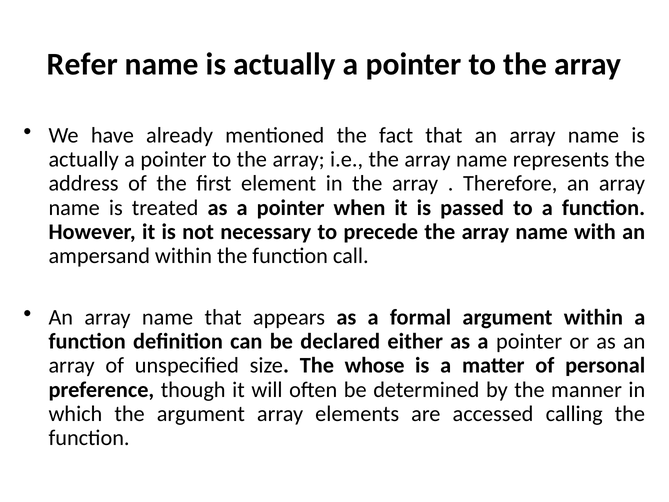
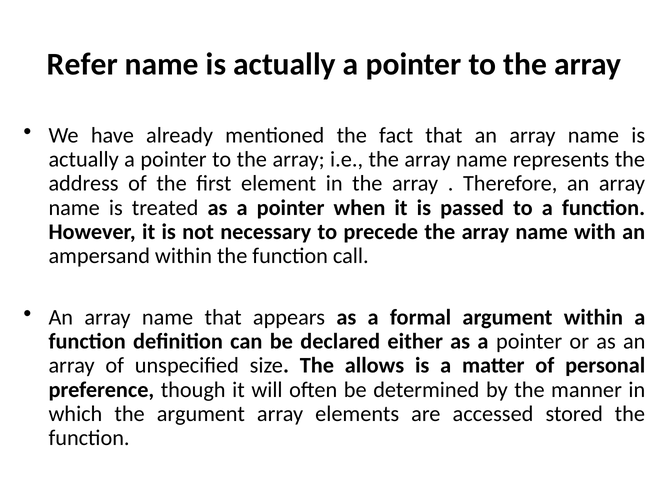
whose: whose -> allows (375, 365)
calling: calling -> stored (574, 414)
